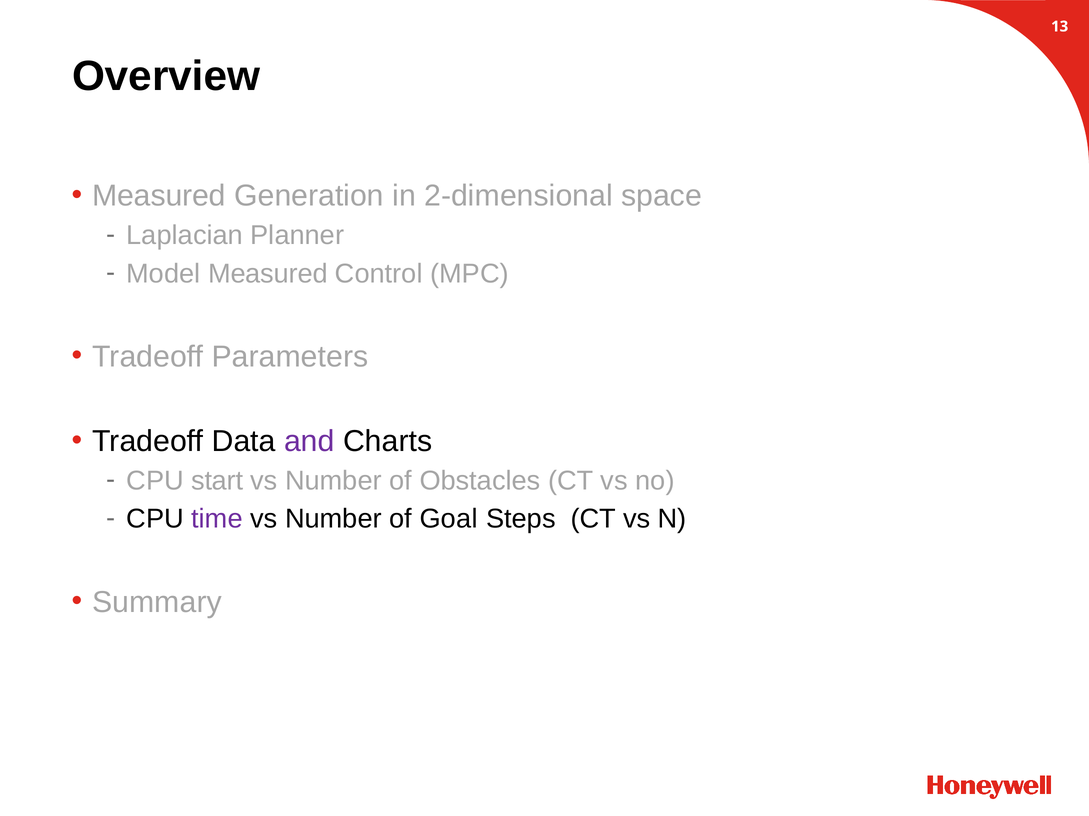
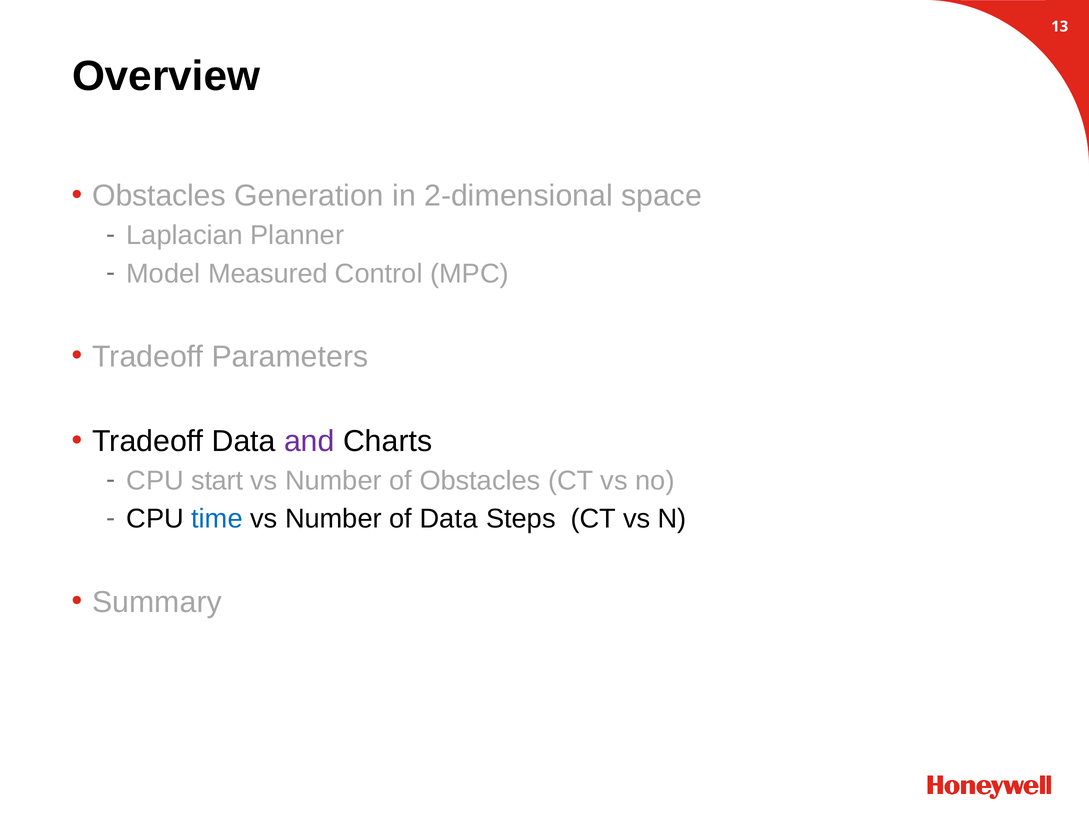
Measured: Measured -> Obstacles (159, 196)
time colour: purple -> blue (217, 519)
of Goal: Goal -> Data (449, 519)
